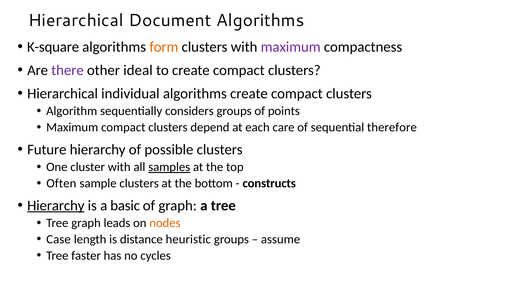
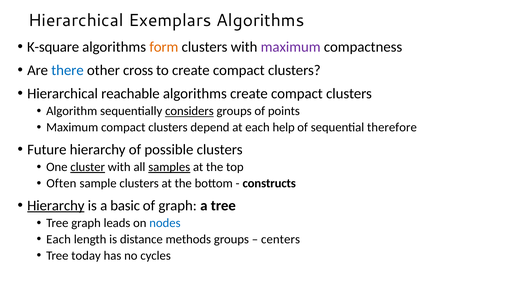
Document: Document -> Exemplars (170, 20)
there colour: purple -> blue (67, 70)
ideal: ideal -> cross (138, 70)
individual: individual -> reachable (130, 94)
considers underline: none -> present (189, 111)
care: care -> help (284, 128)
cluster underline: none -> present (88, 167)
nodes colour: orange -> blue (165, 223)
Case: Case -> Each (59, 239)
heuristic: heuristic -> methods (188, 239)
assume: assume -> centers (281, 239)
faster: faster -> today (86, 256)
